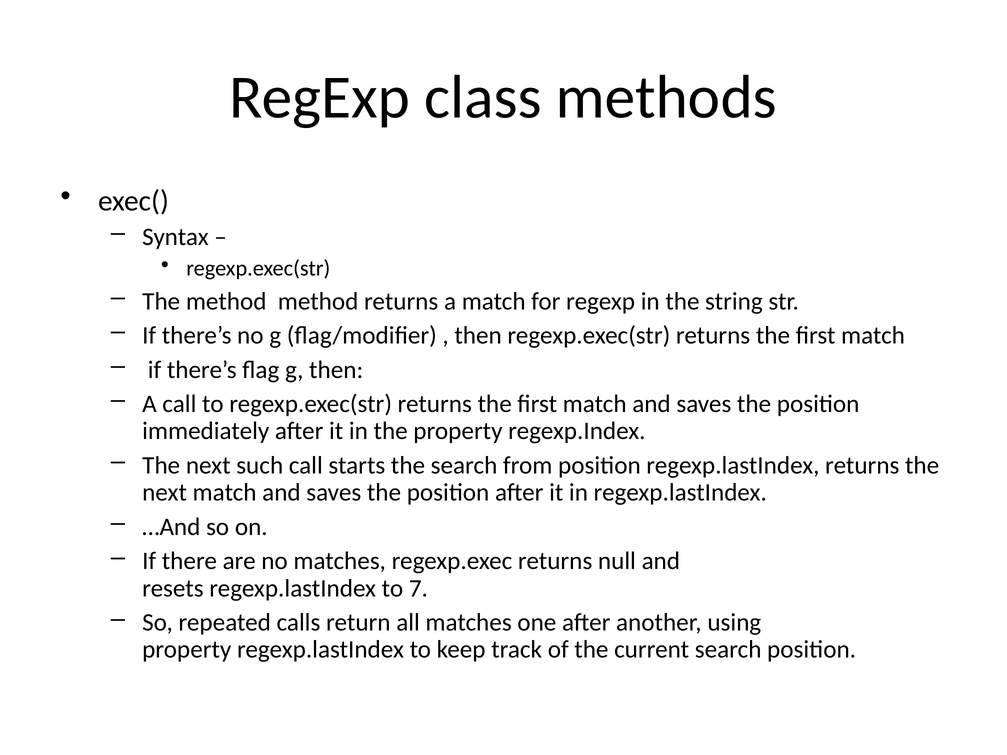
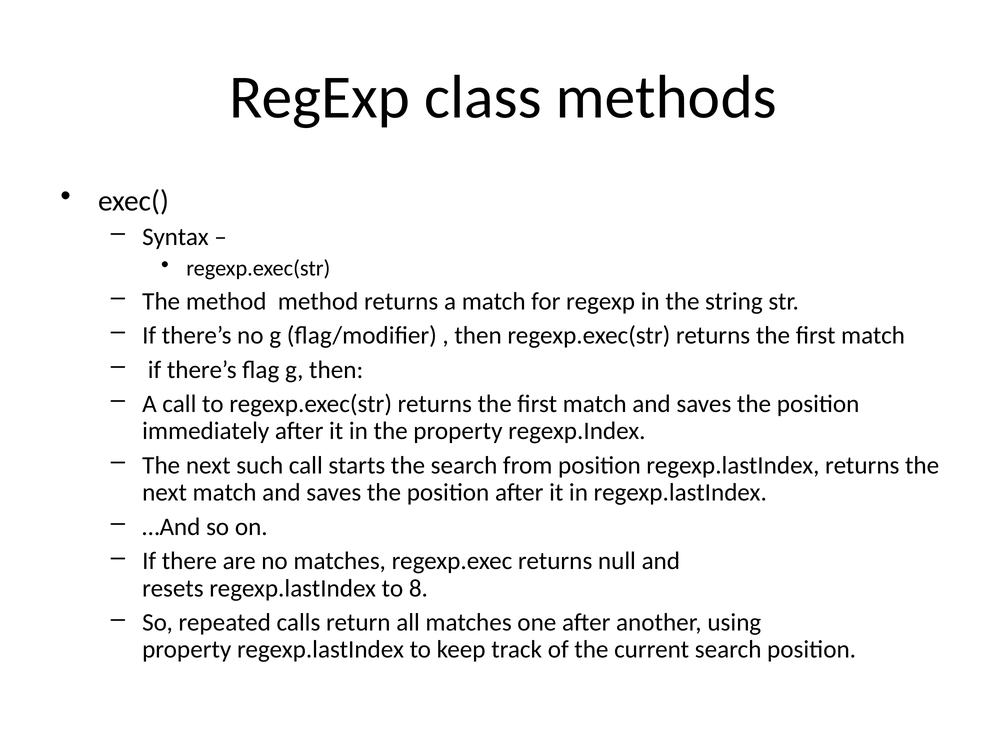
7: 7 -> 8 (418, 588)
